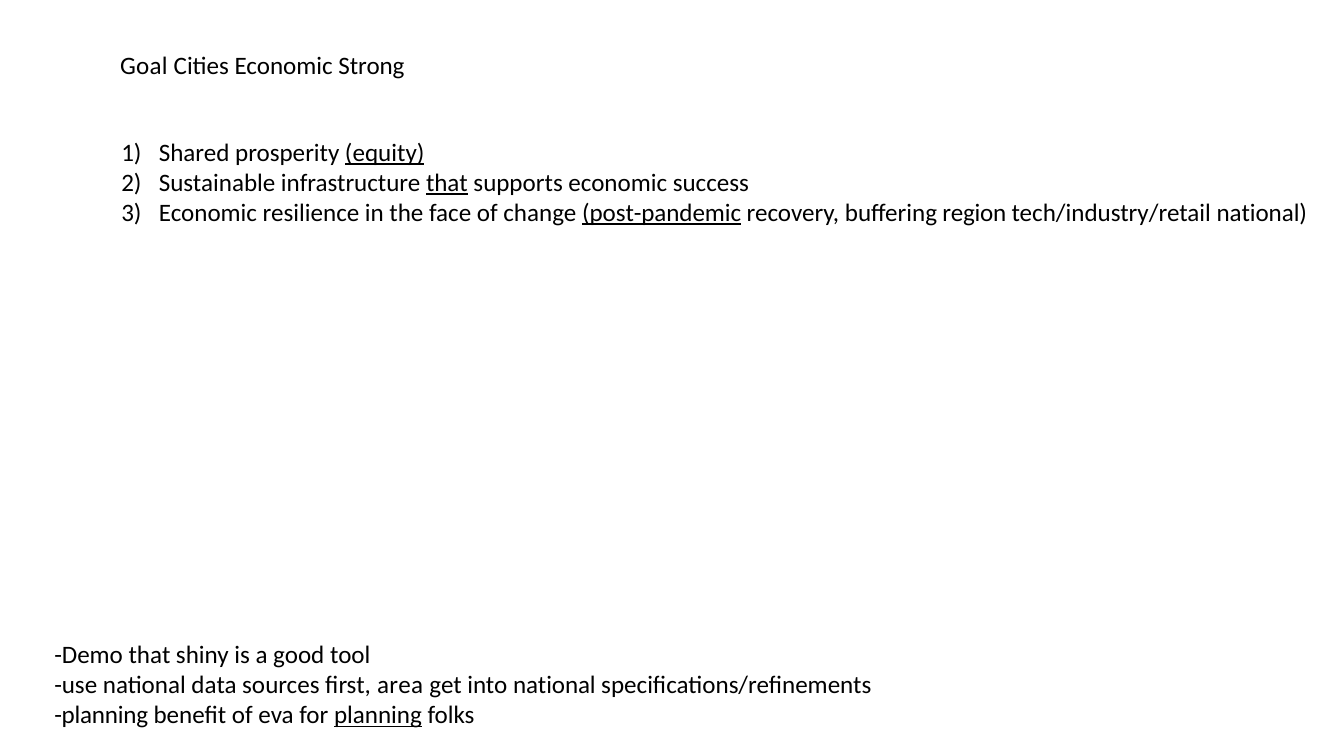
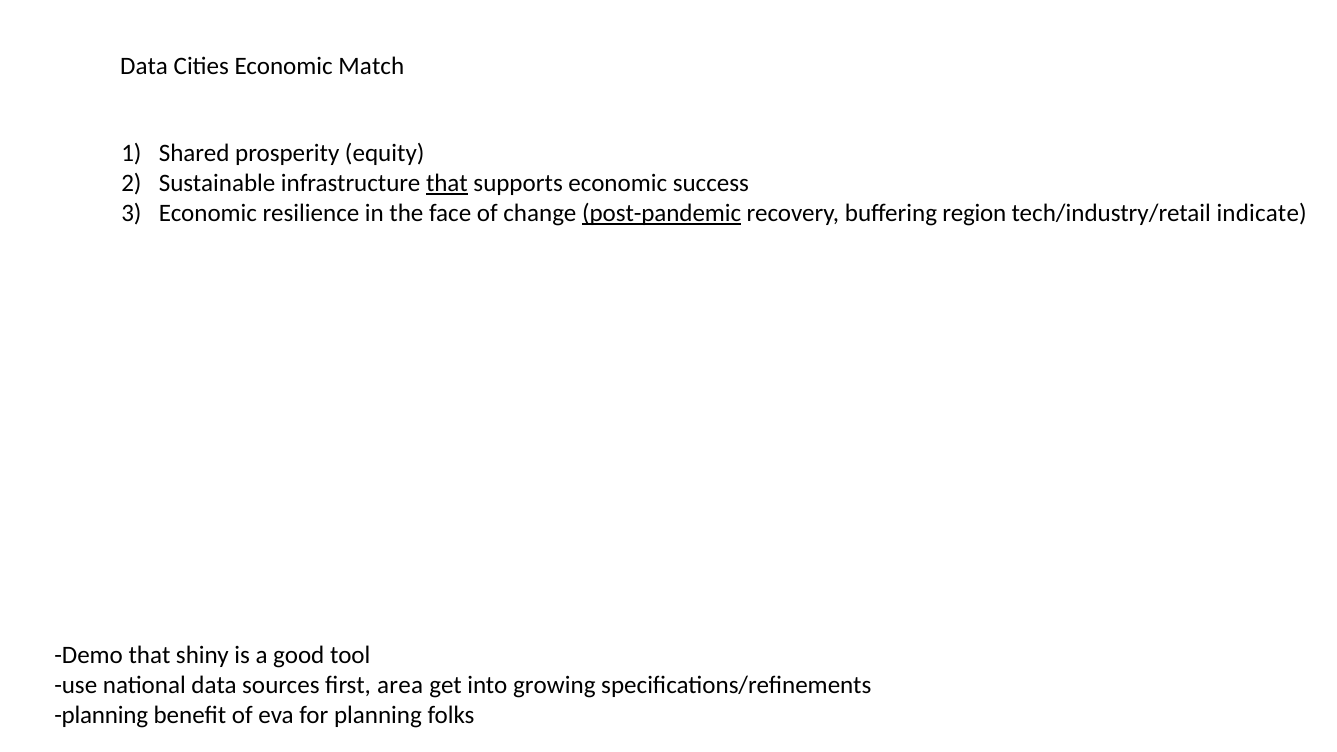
Goal: Goal -> Data (144, 67)
Strong: Strong -> Match (371, 67)
equity underline: present -> none (385, 153)
tech/industry/retail national: national -> indicate (1262, 213)
into national: national -> growing (554, 686)
planning underline: present -> none (378, 716)
